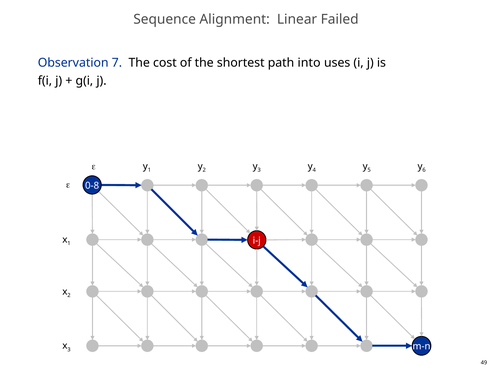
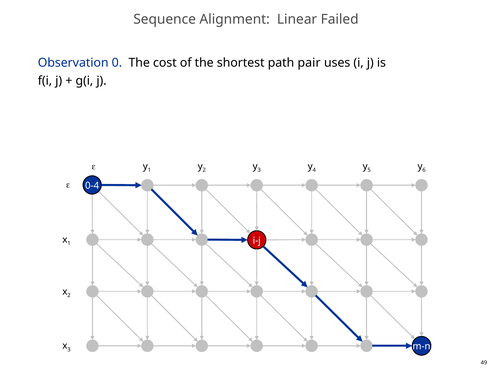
7: 7 -> 0 (117, 63)
into: into -> pair (309, 63)
0-8: 0-8 -> 0-4 (92, 186)
